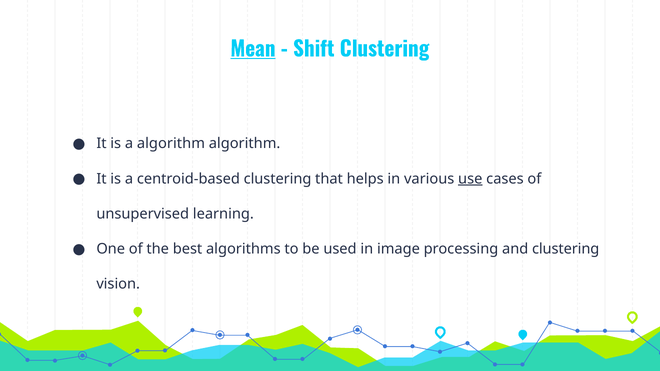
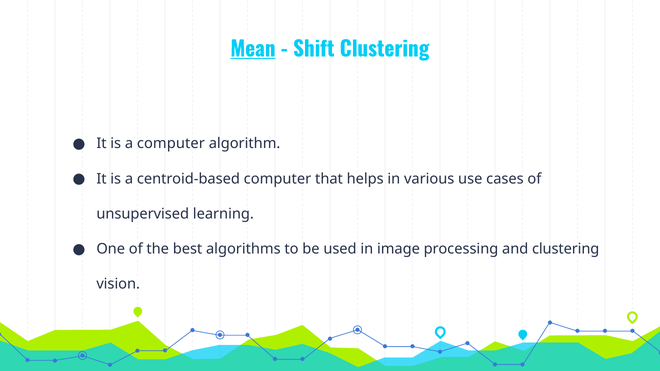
a algorithm: algorithm -> computer (171, 144)
centroid-based clustering: clustering -> computer (277, 179)
use underline: present -> none (470, 179)
